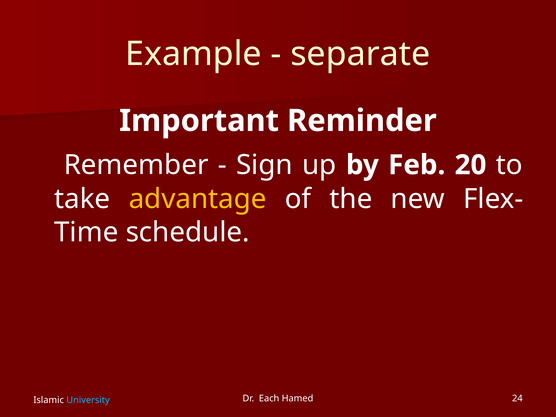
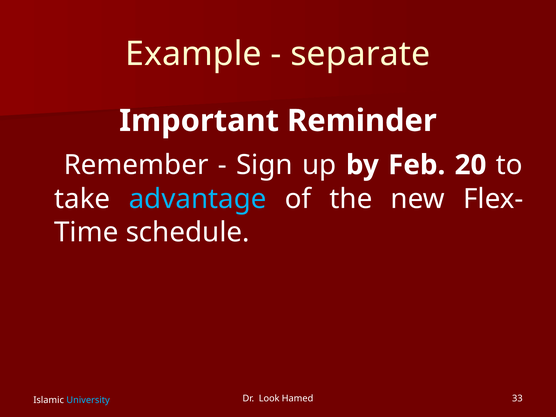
advantage colour: yellow -> light blue (198, 199)
Each: Each -> Look (269, 399)
24: 24 -> 33 (517, 399)
